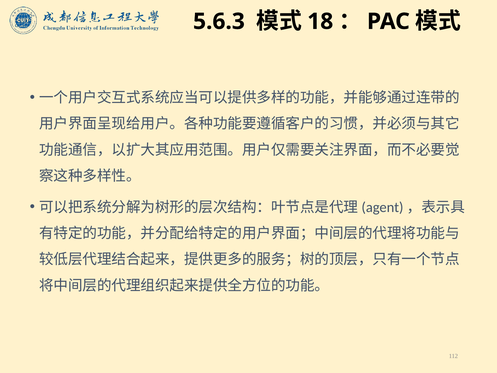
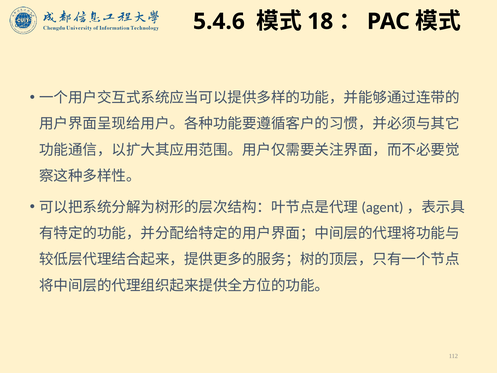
5.6.3: 5.6.3 -> 5.4.6 (219, 21)
